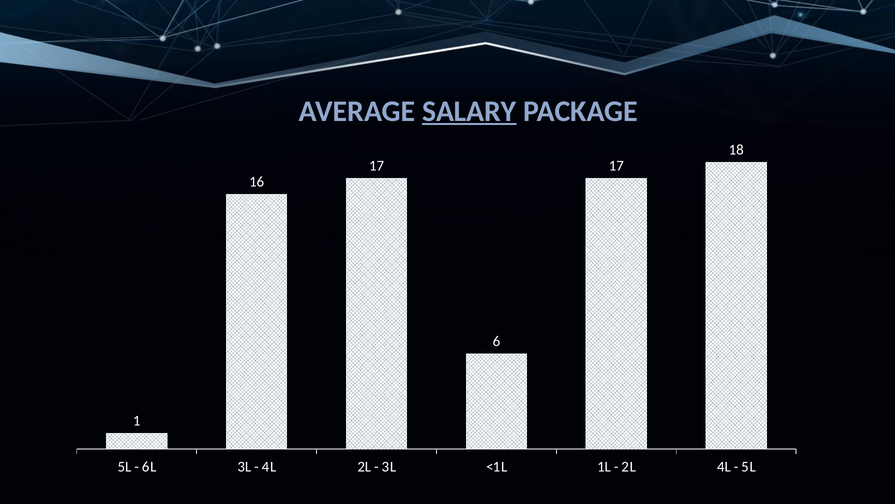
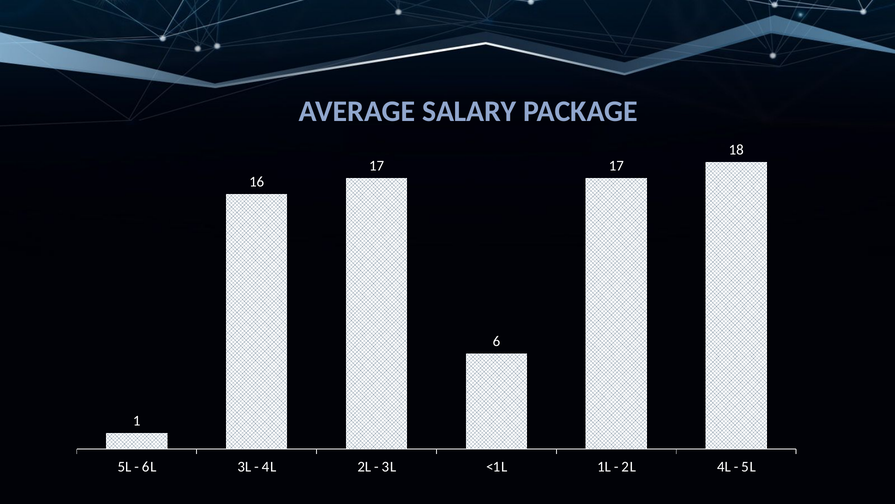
SALARY underline: present -> none (469, 111)
